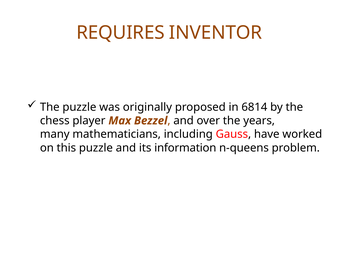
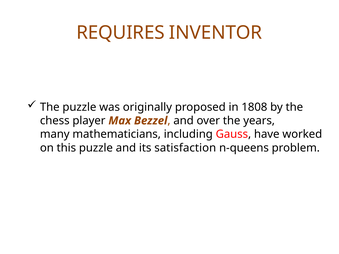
6814: 6814 -> 1808 (254, 107)
information: information -> satisfaction (185, 148)
